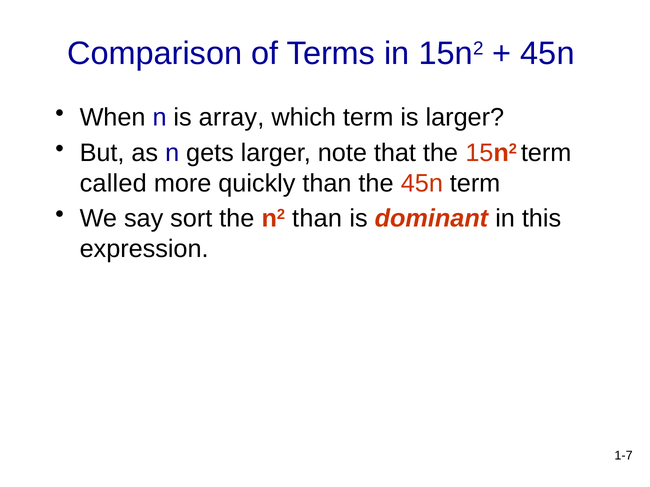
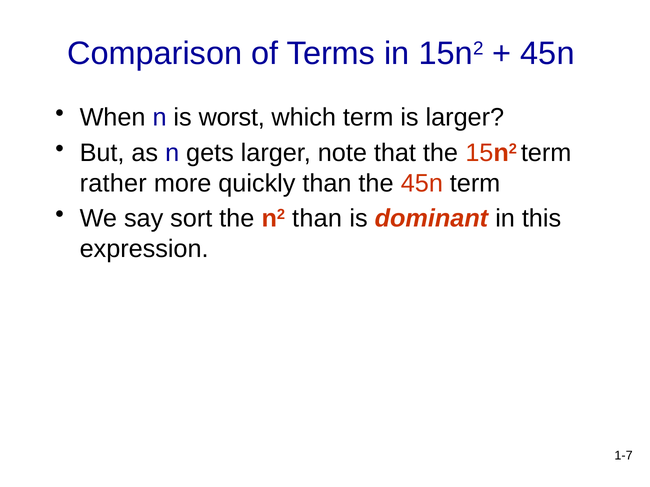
array: array -> worst (232, 118)
called: called -> rather (113, 183)
